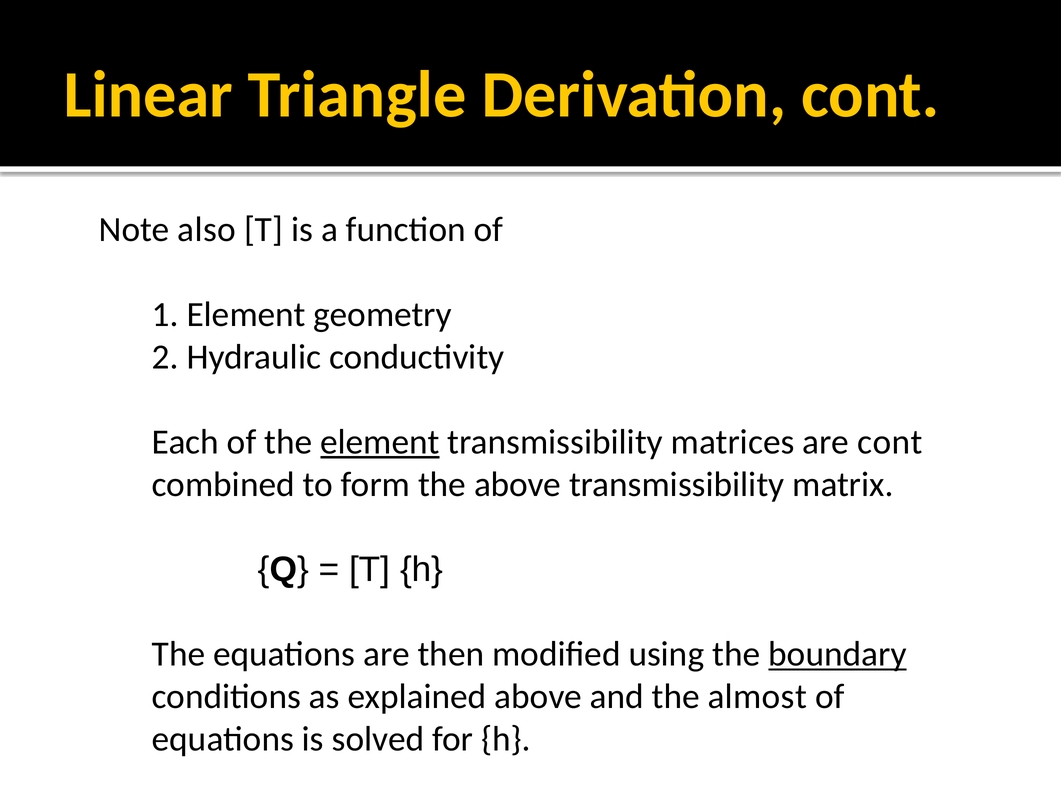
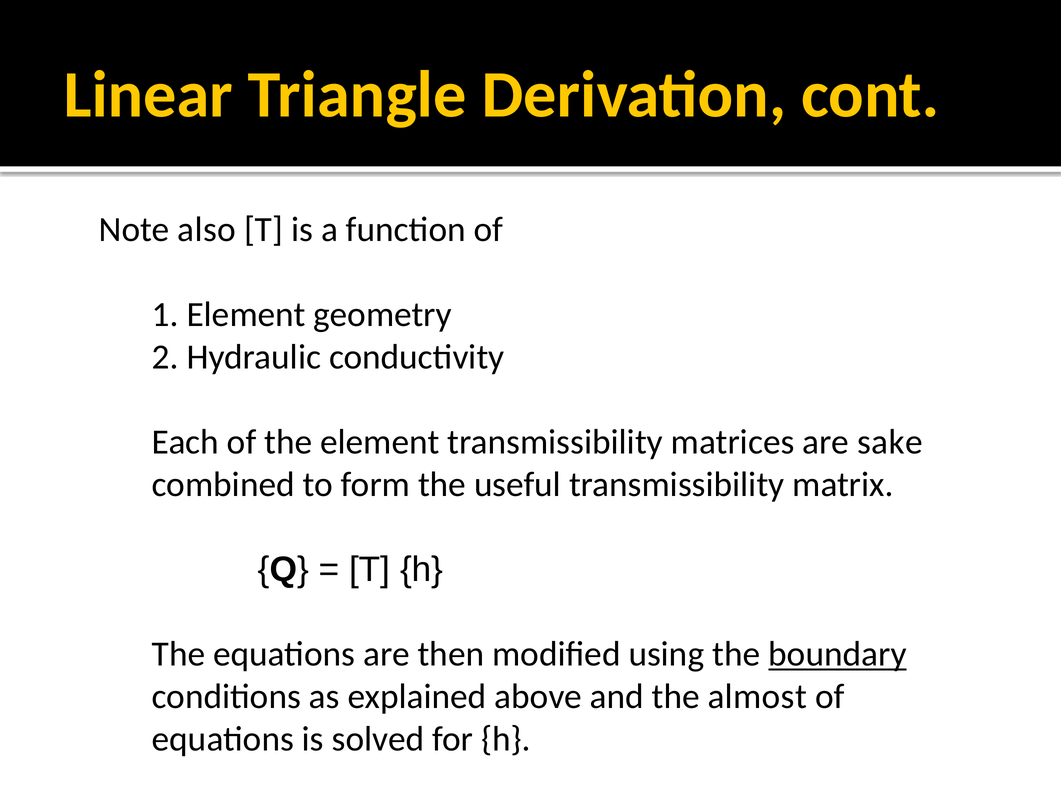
element underline: present -> none (380, 442)
are cont: cont -> sake (890, 442)
the above: above -> useful (518, 484)
